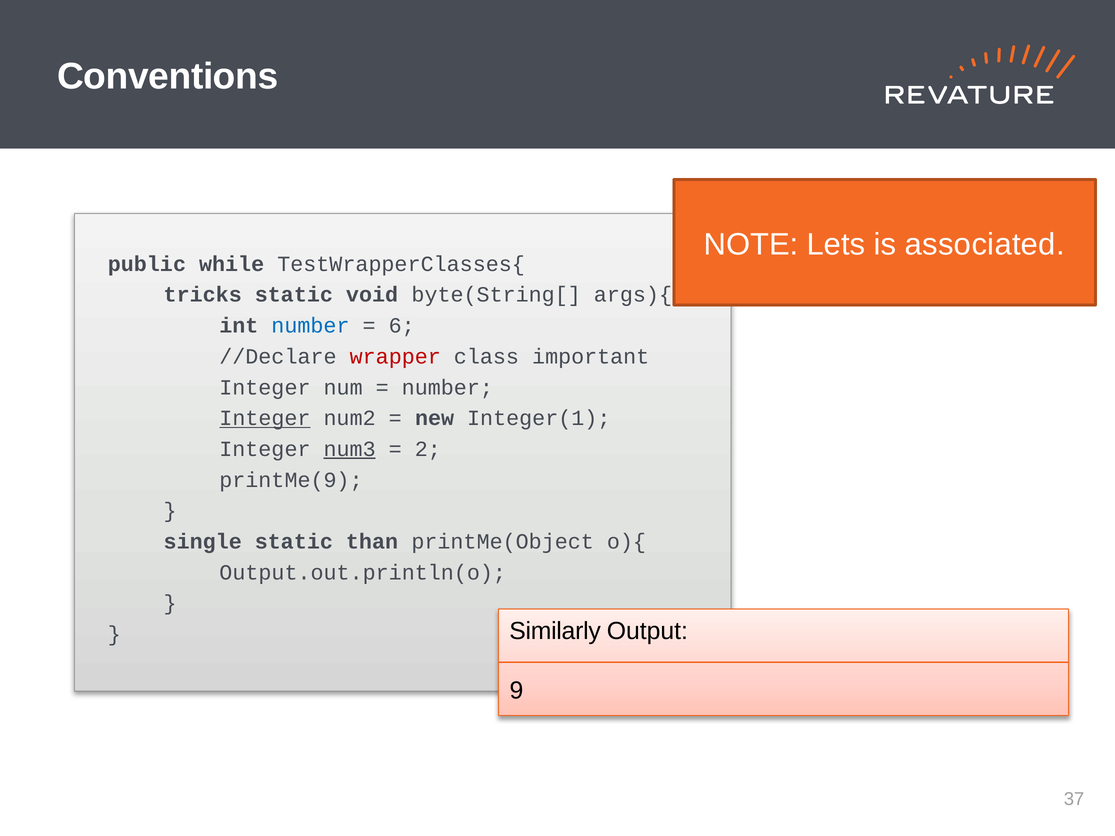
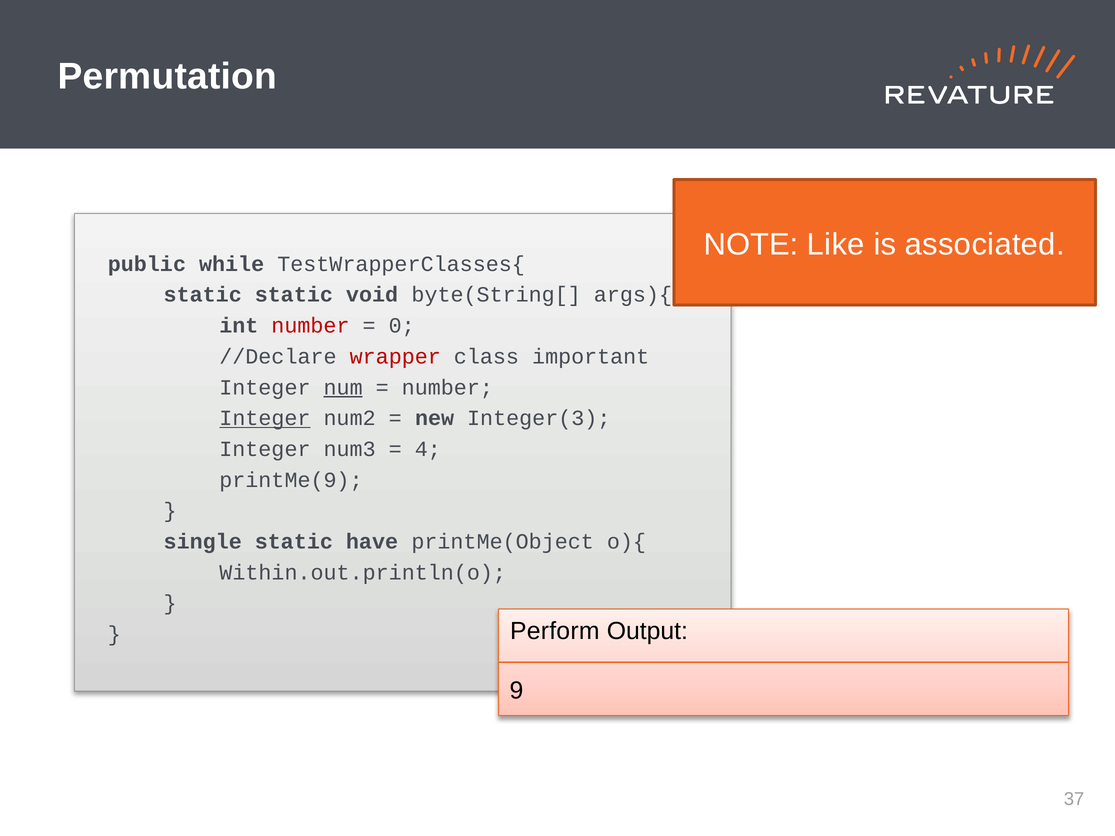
Conventions: Conventions -> Permutation (167, 77)
Lets: Lets -> Like (836, 245)
tricks: tricks -> static (203, 295)
number colour: blue -> red (310, 326)
6: 6 -> 0 (402, 326)
num underline: none -> present (343, 387)
Integer(1: Integer(1 -> Integer(3 (539, 418)
num3 underline: present -> none (350, 449)
2: 2 -> 4 (428, 449)
than: than -> have (372, 542)
Output.out.println(o: Output.out.println(o -> Within.out.println(o (363, 573)
Similarly: Similarly -> Perform (555, 631)
